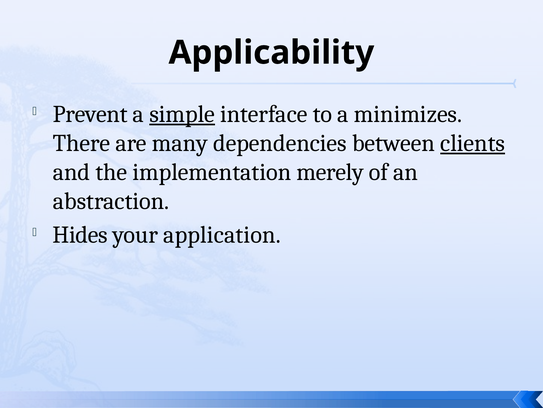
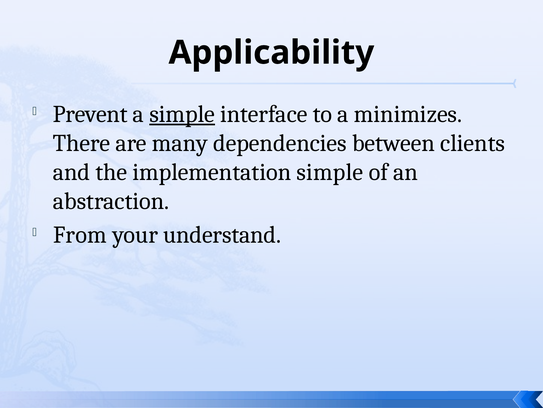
clients underline: present -> none (473, 143)
implementation merely: merely -> simple (330, 172)
Hides: Hides -> From (80, 235)
application: application -> understand (222, 235)
